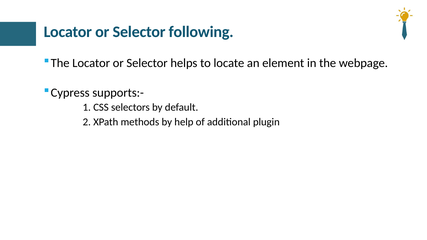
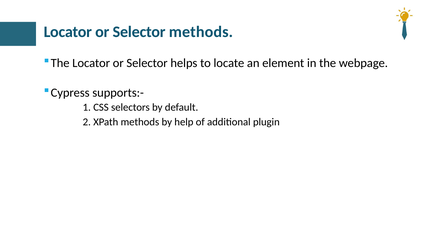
Selector following: following -> methods (201, 32)
